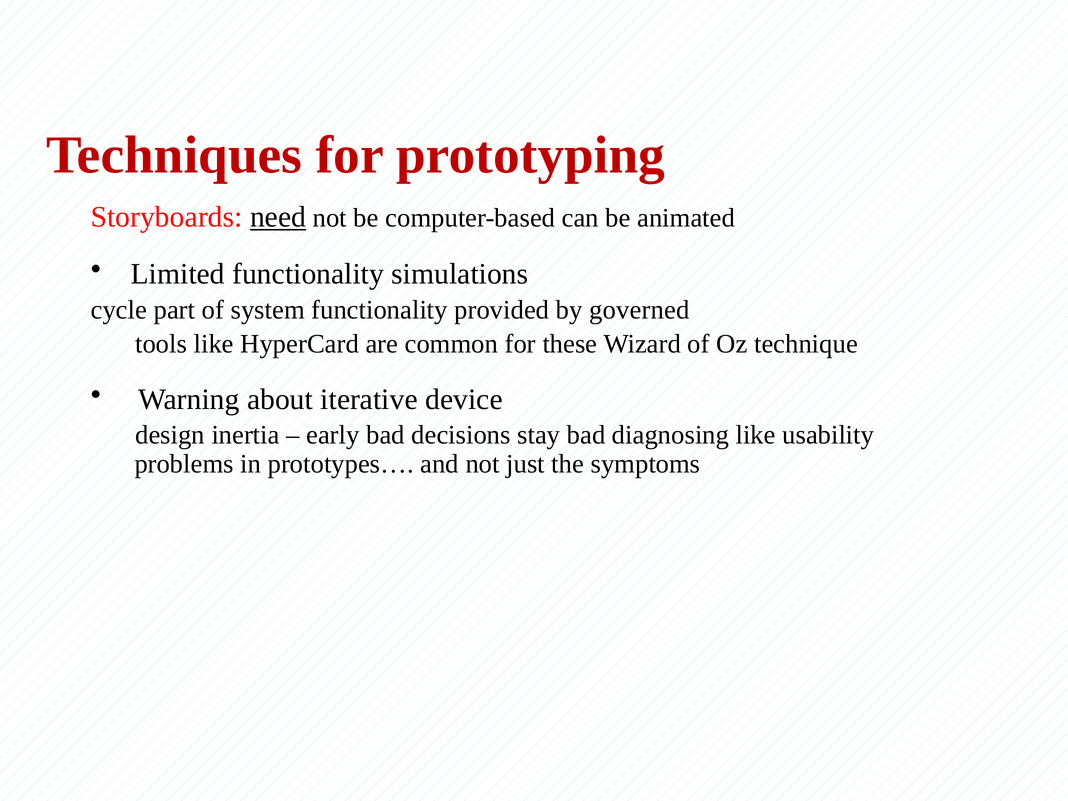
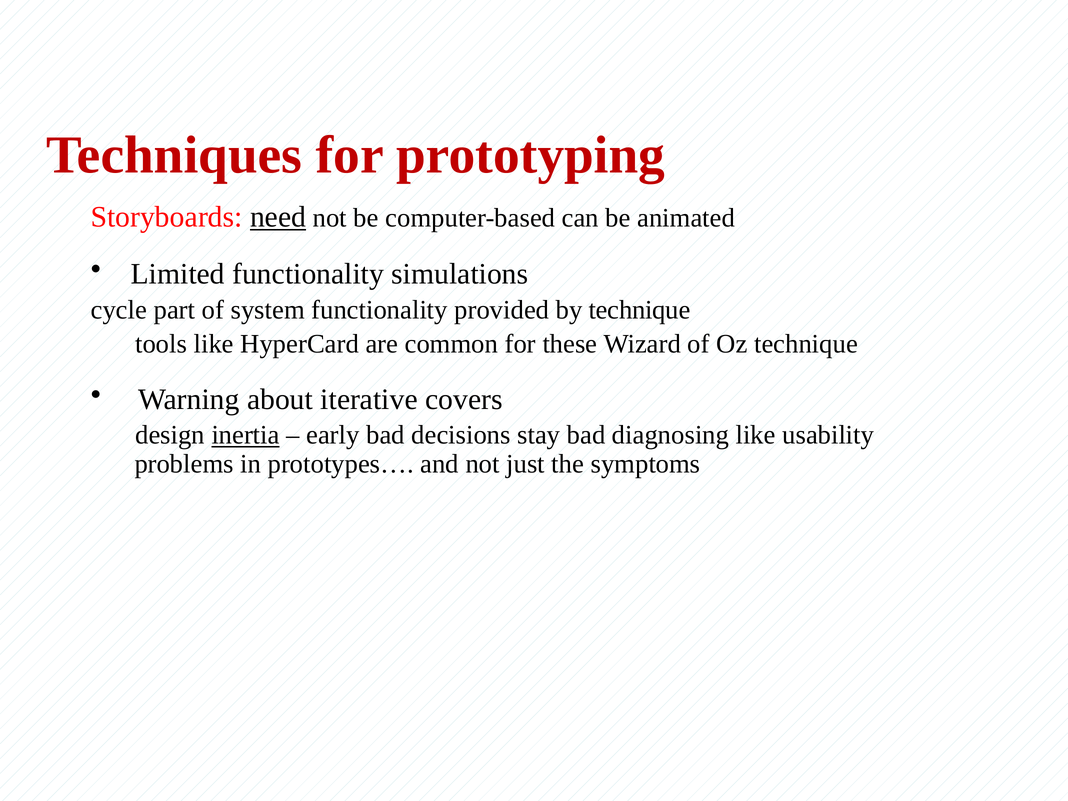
by governed: governed -> technique (640, 310)
device: device -> covers (464, 399)
inertia underline: none -> present (246, 435)
